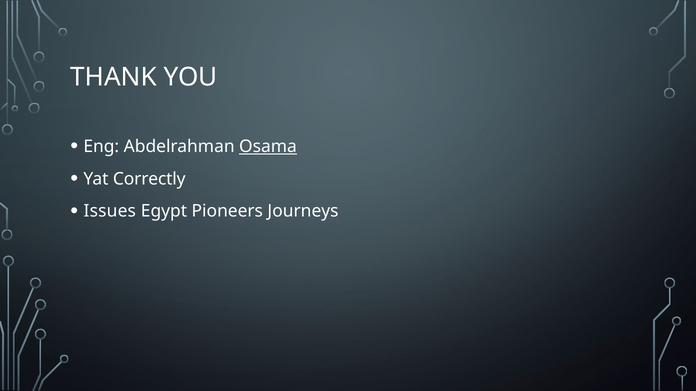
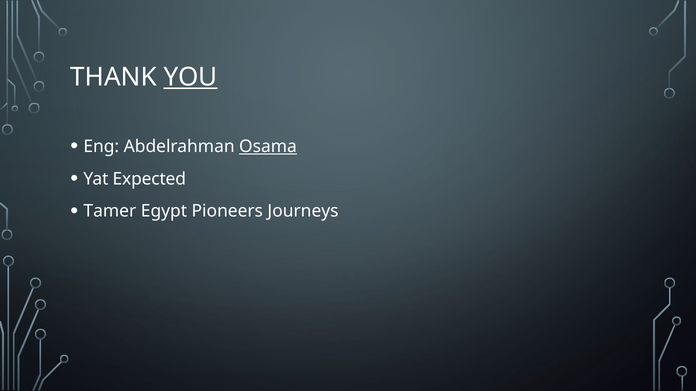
YOU underline: none -> present (191, 77)
Correctly: Correctly -> Expected (149, 179)
Issues: Issues -> Tamer (110, 211)
